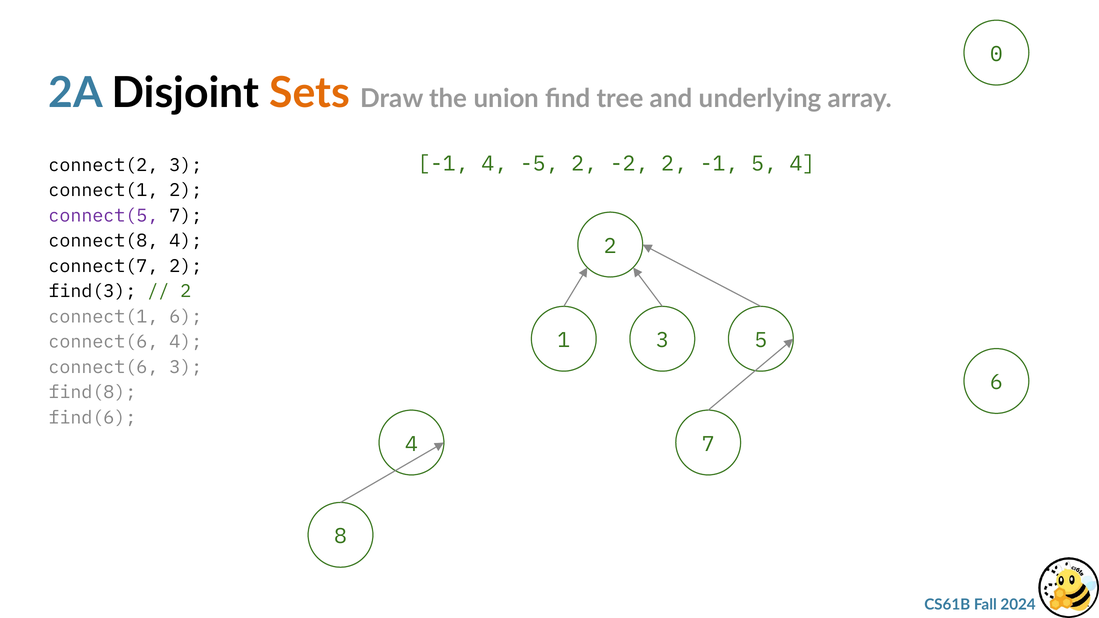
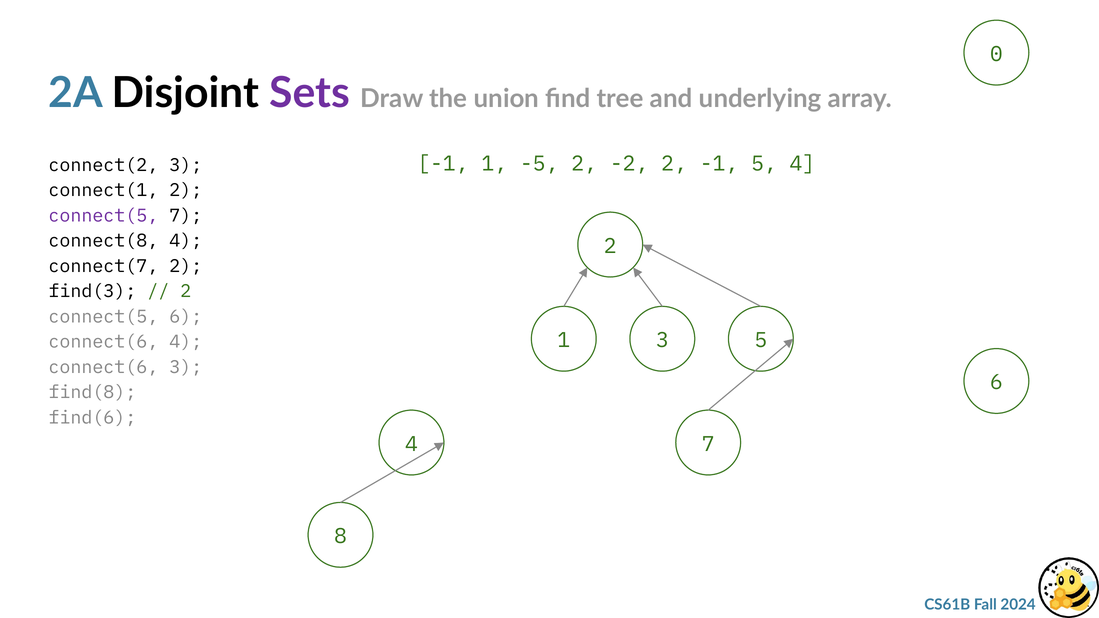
Sets colour: orange -> purple (310, 93)
-1 4: 4 -> 1 (494, 164)
connect(1: connect(1 -> connect(5 (103, 317)
